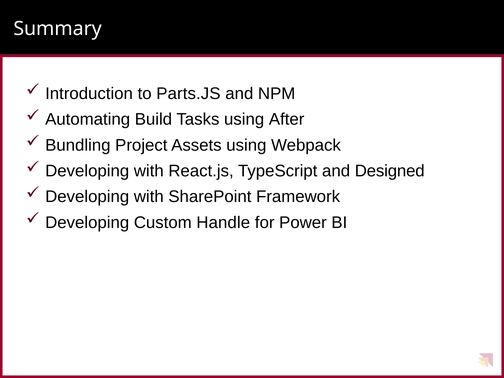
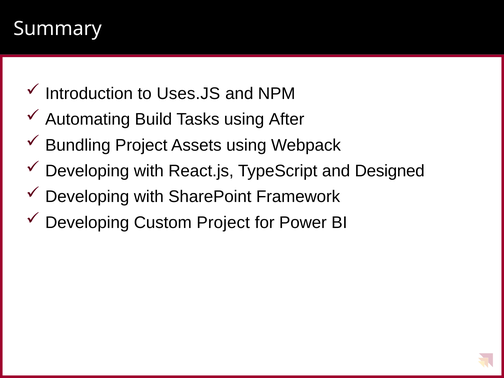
Parts.JS: Parts.JS -> Uses.JS (188, 94)
Custom Handle: Handle -> Project (223, 222)
